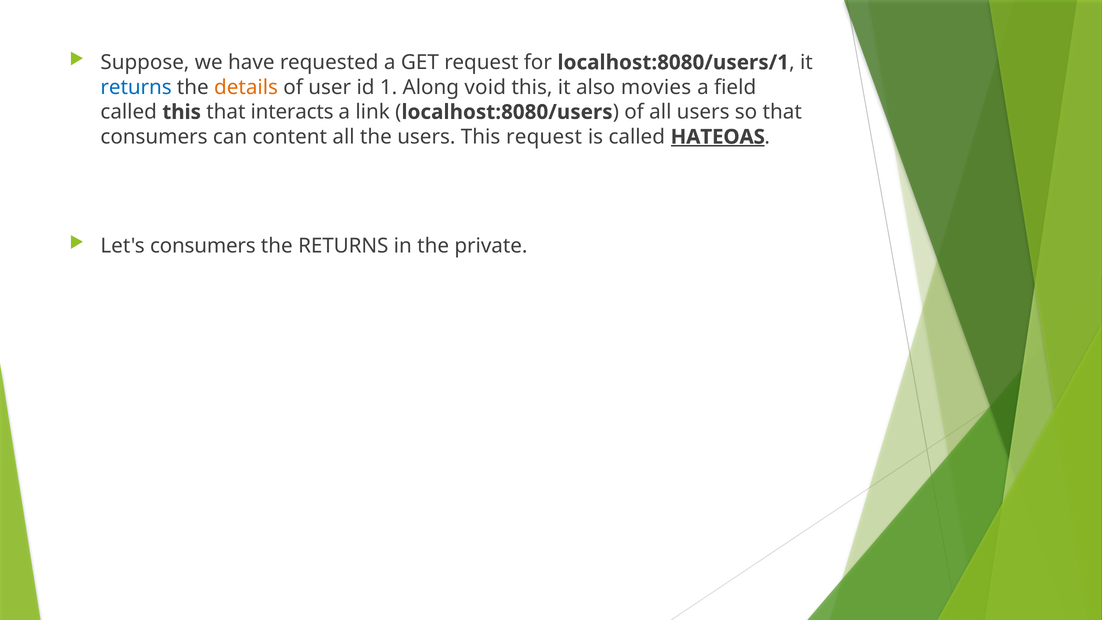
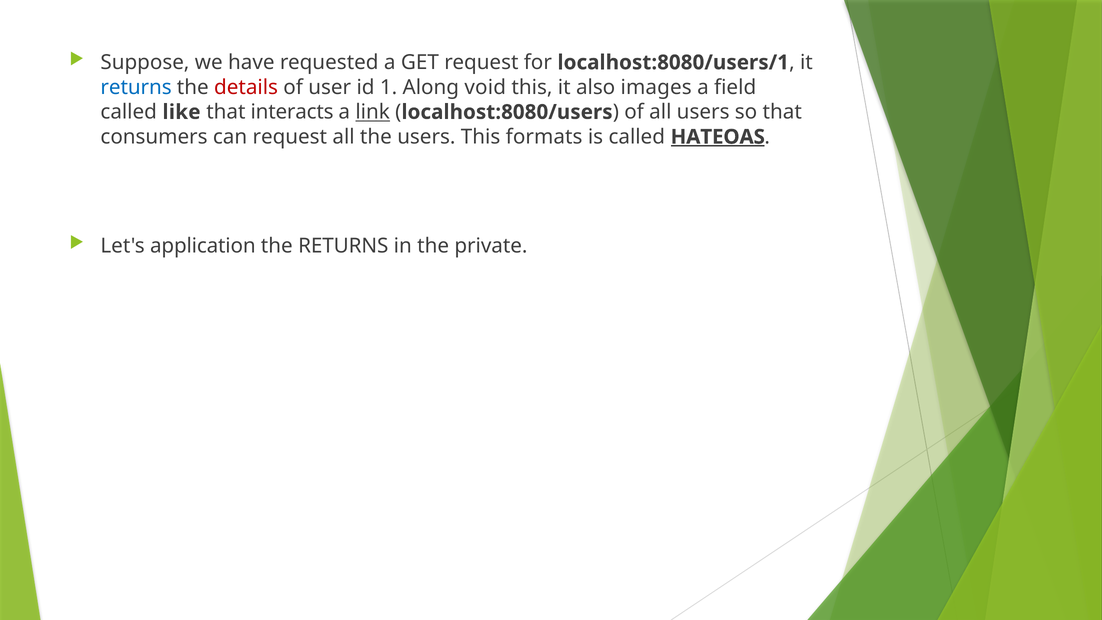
details colour: orange -> red (246, 87)
movies: movies -> images (656, 87)
called this: this -> like (182, 112)
link underline: none -> present (373, 112)
can content: content -> request (290, 137)
This request: request -> formats (544, 137)
Let's consumers: consumers -> application (203, 246)
